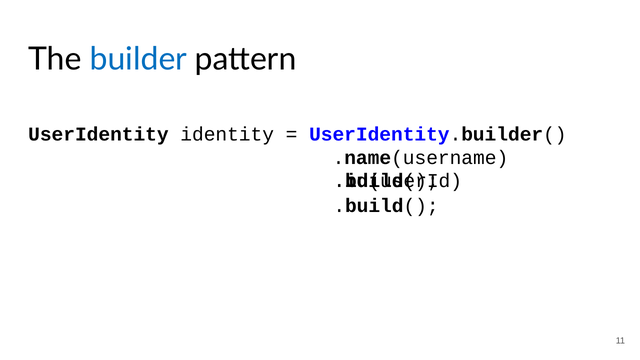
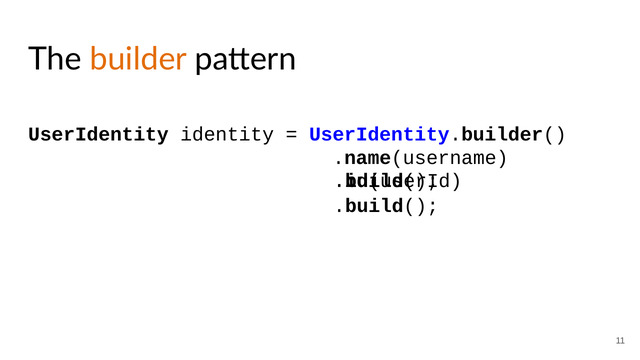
builder colour: blue -> orange (138, 59)
